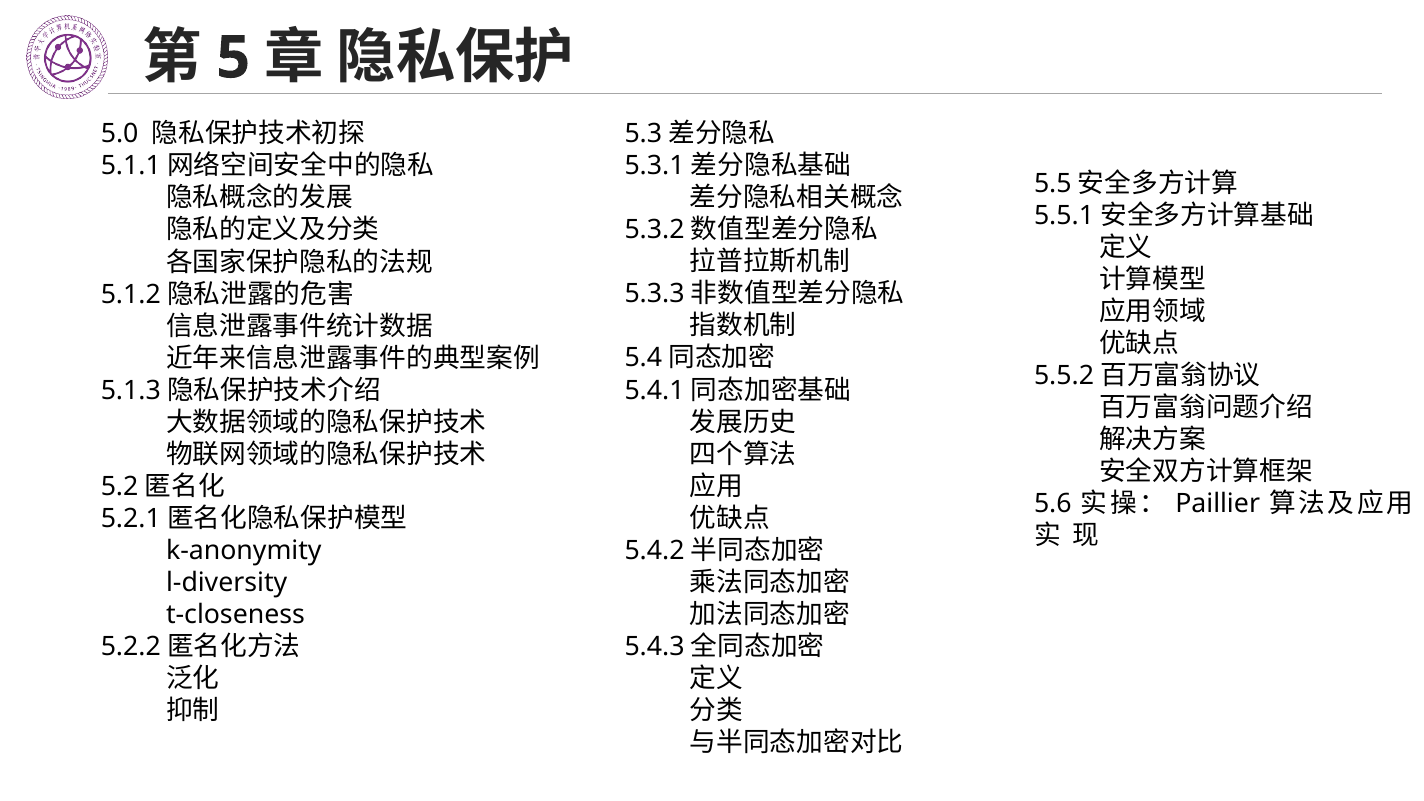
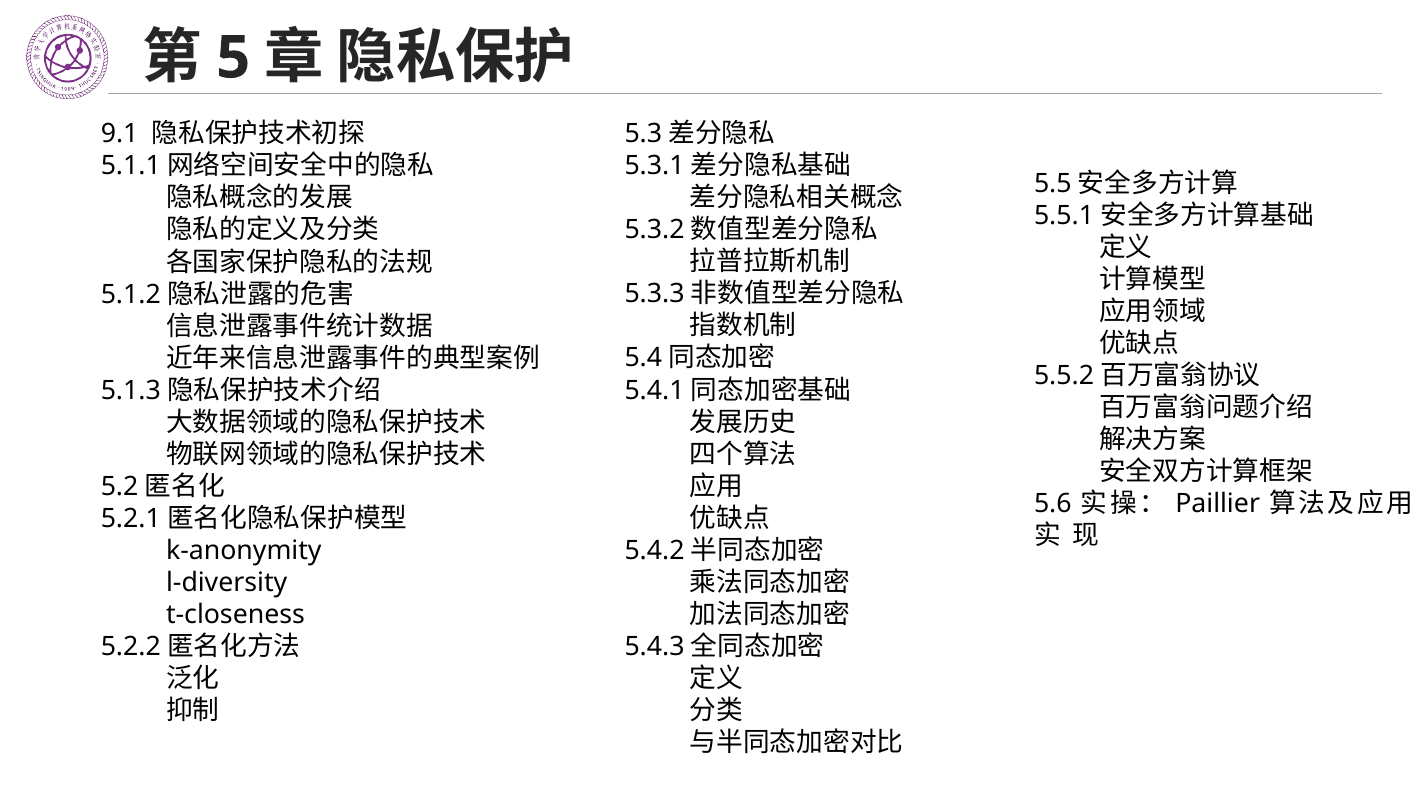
5.0: 5.0 -> 9.1 (120, 134)
